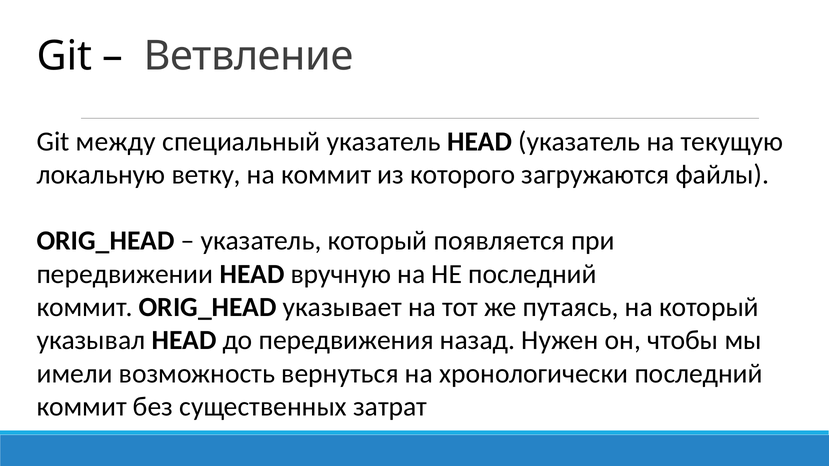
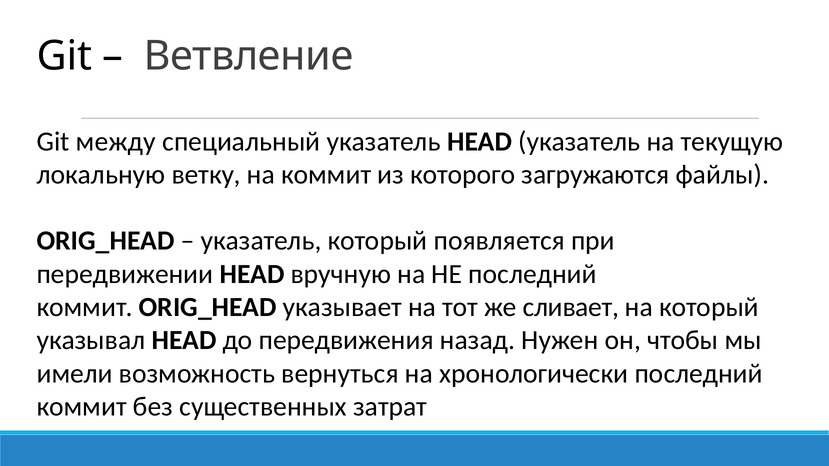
путаясь: путаясь -> сливает (571, 307)
